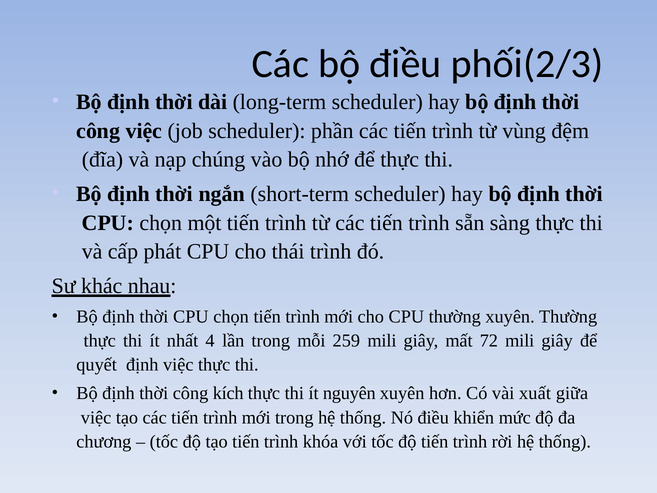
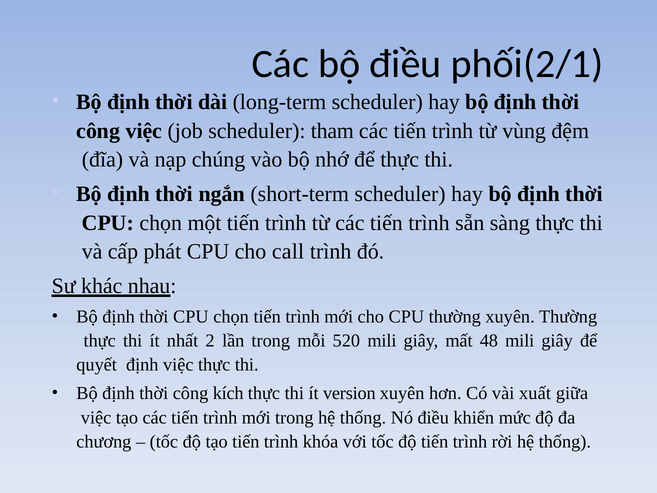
phối(2/3: phối(2/3 -> phối(2/1 (527, 64)
phần: phần -> tham (332, 131)
thái: thái -> call (288, 252)
4: 4 -> 2 (210, 341)
259: 259 -> 520 (346, 341)
72: 72 -> 48 (489, 341)
nguyên: nguyên -> version (349, 393)
